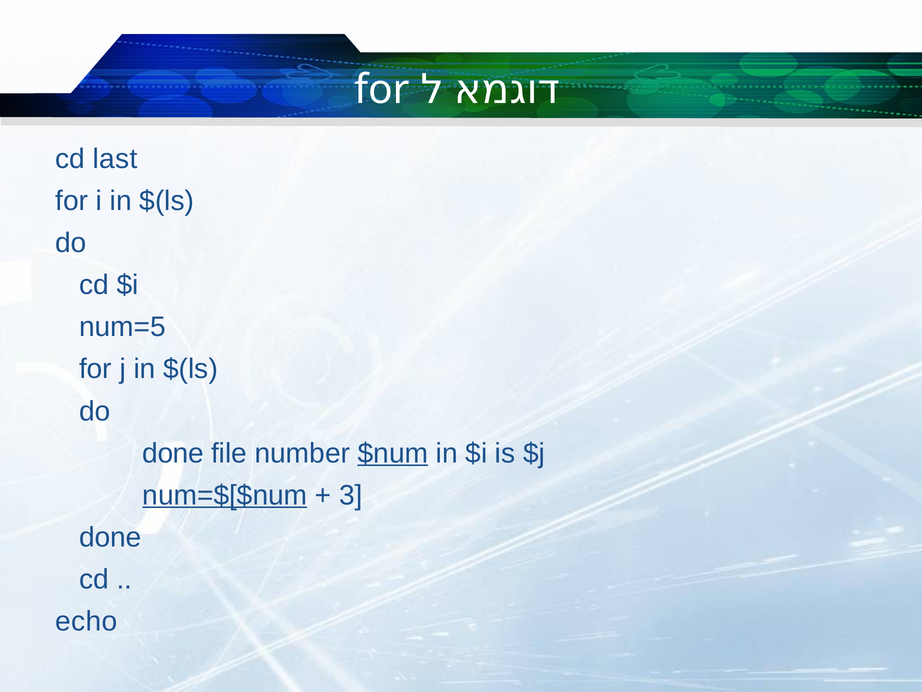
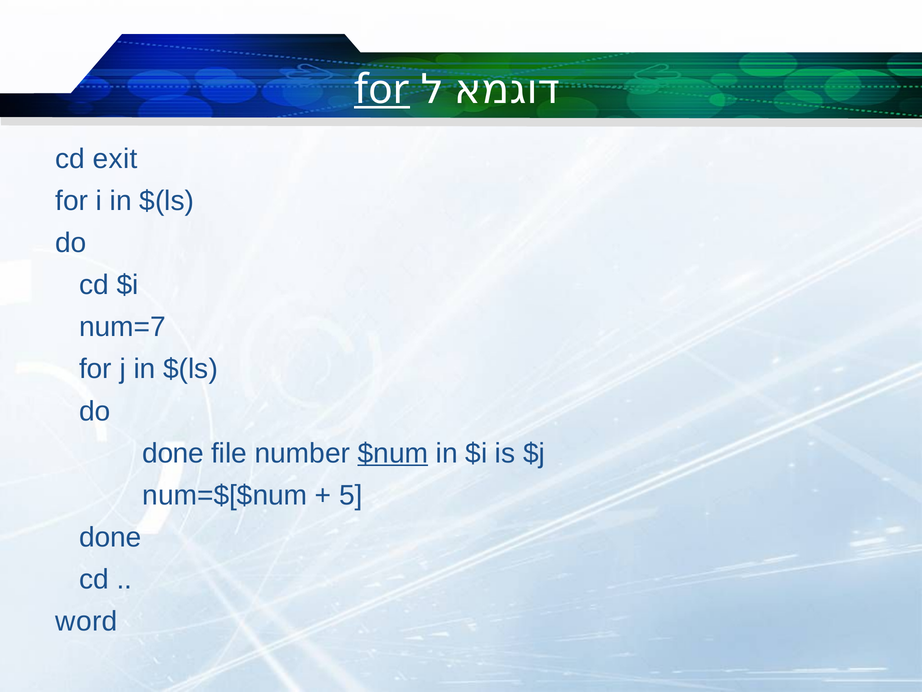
for underline: none -> present (382, 90)
last: last -> exit (115, 159)
num=5: num=5 -> num=7 (122, 327)
num=$[$num underline: present -> none (225, 495)
3: 3 -> 5 (351, 495)
echo: echo -> word (86, 621)
